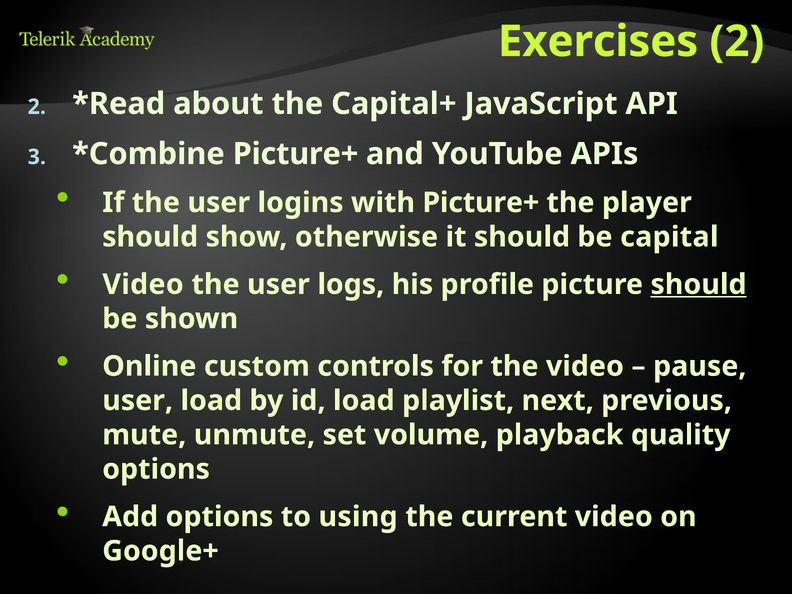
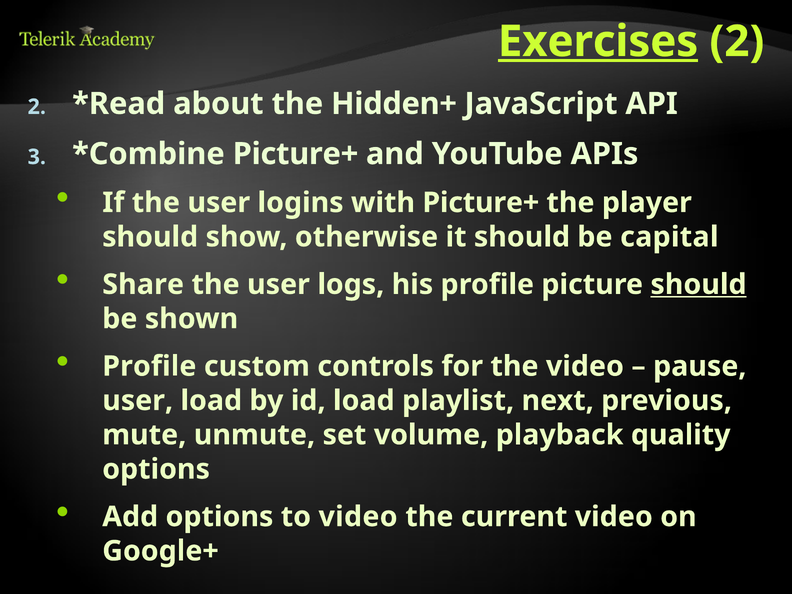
Exercises underline: none -> present (598, 42)
Capital+: Capital+ -> Hidden+ (394, 104)
Video: Video -> Share (143, 284)
Online: Online -> Profile (149, 366)
to using: using -> video (358, 517)
